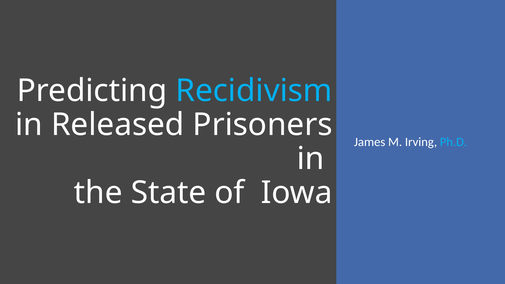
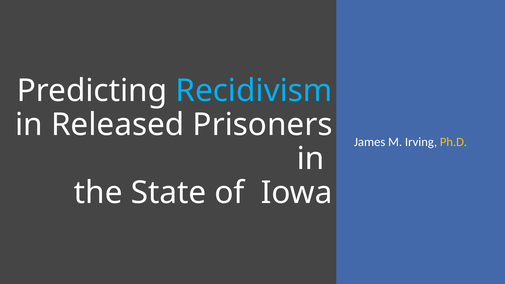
Ph.D colour: light blue -> yellow (453, 142)
